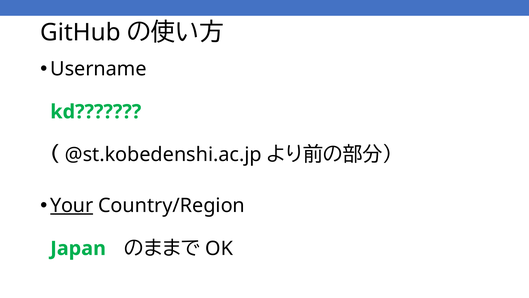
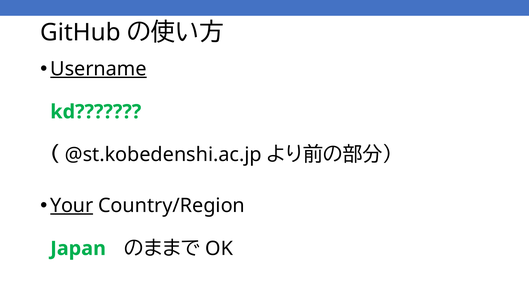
Username underline: none -> present (98, 69)
